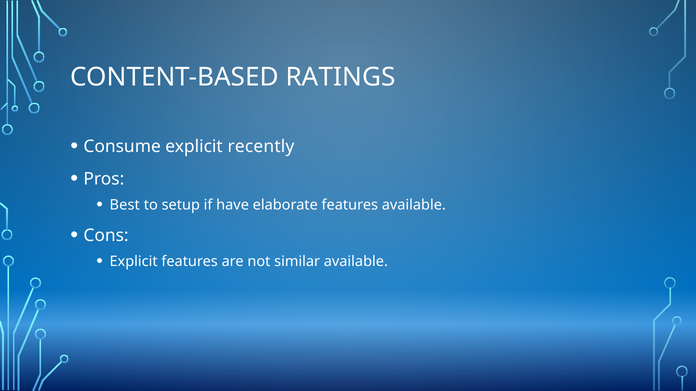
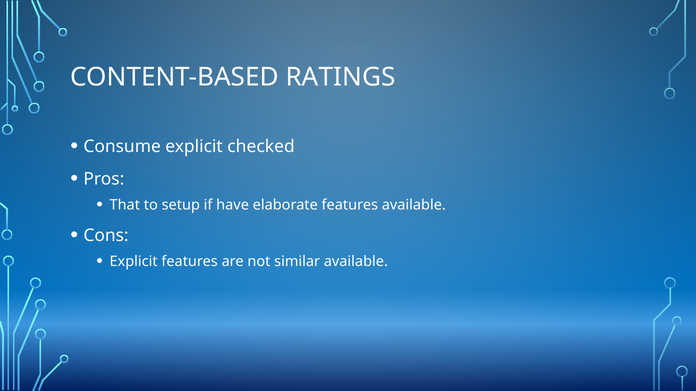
recently: recently -> checked (261, 147)
Best: Best -> That (125, 205)
